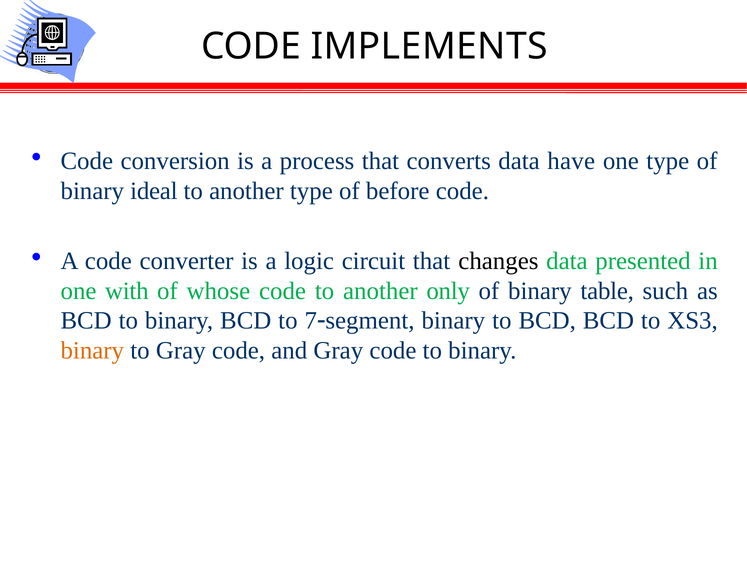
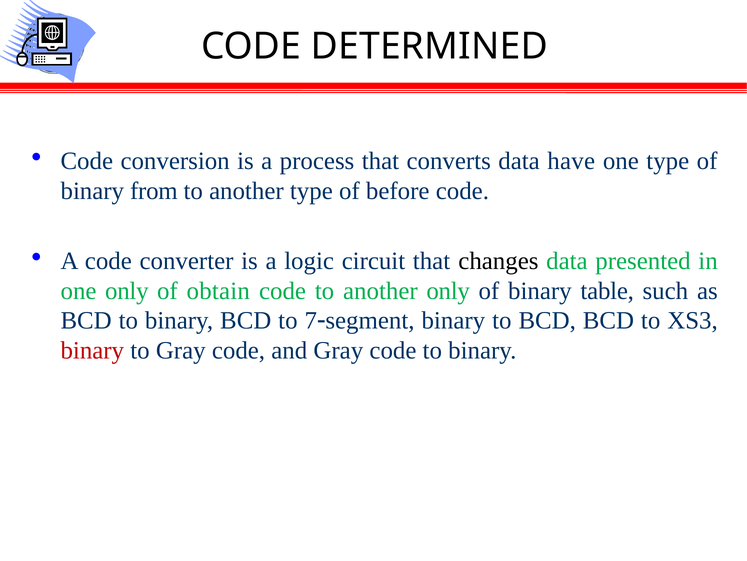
IMPLEMENTS: IMPLEMENTS -> DETERMINED (429, 46)
ideal: ideal -> from (154, 191)
one with: with -> only (127, 290)
whose: whose -> obtain (218, 290)
binary colour: orange -> red (92, 350)
